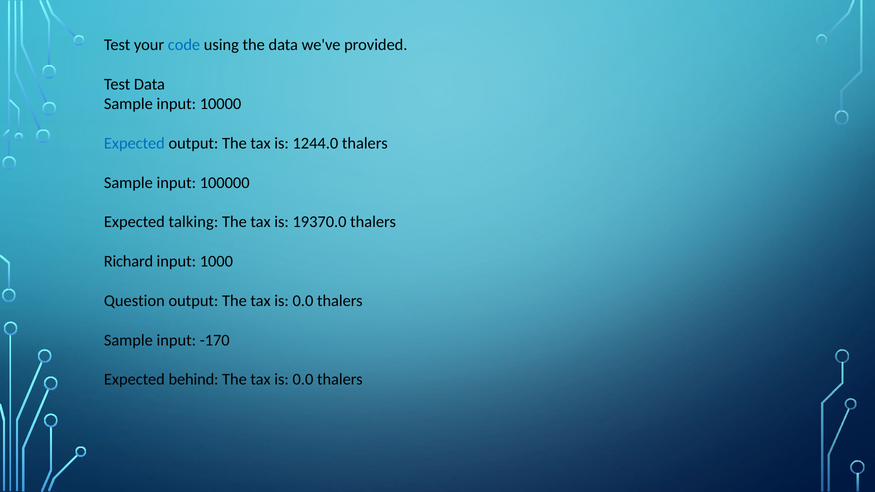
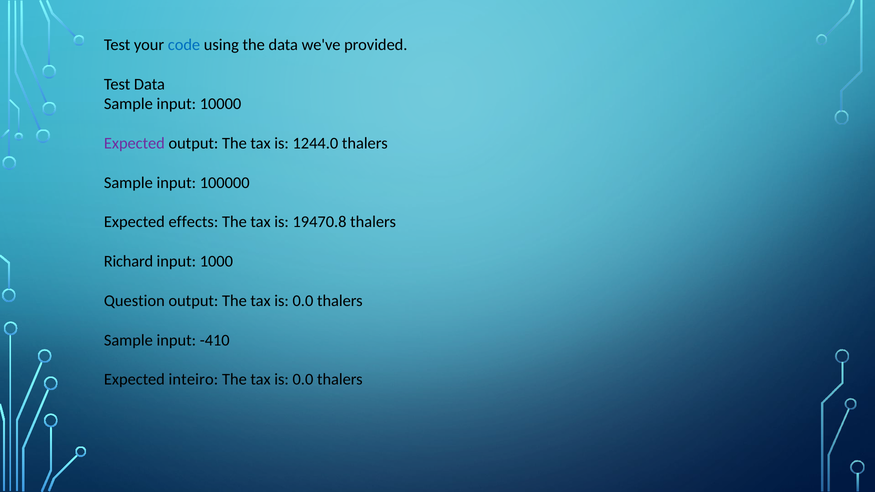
Expected colour: blue -> purple (134, 143)
talking: talking -> effects (193, 222)
19370.0: 19370.0 -> 19470.8 (320, 222)
-170: -170 -> -410 (215, 340)
behind: behind -> inteiro (193, 380)
